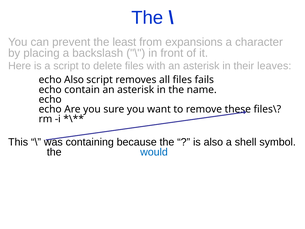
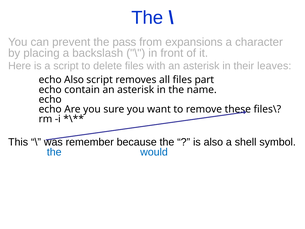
least: least -> pass (124, 42)
fails: fails -> part (204, 80)
containing: containing -> remember (90, 142)
the colour: black -> blue (54, 152)
